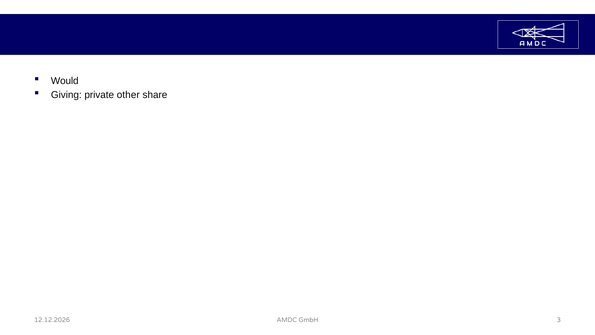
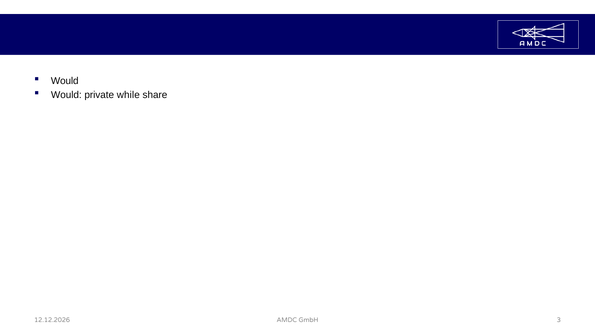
Giving: Giving -> Would (66, 95)
other: other -> while (128, 95)
